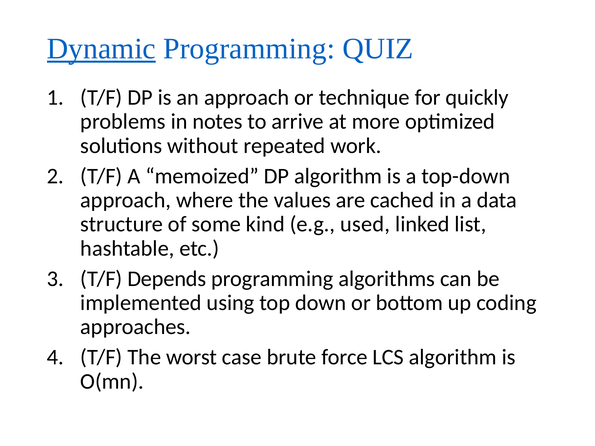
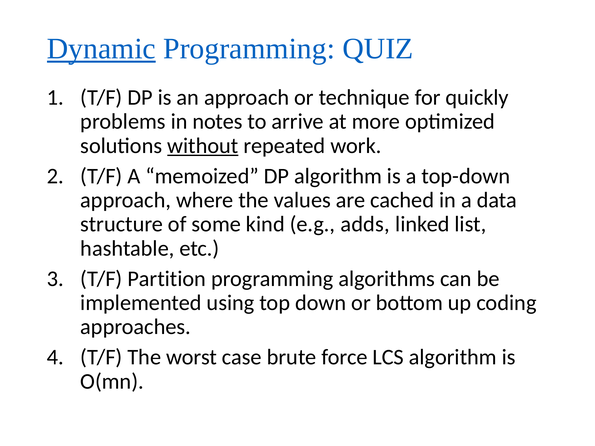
without underline: none -> present (203, 146)
used: used -> adds (365, 224)
Depends: Depends -> Partition (167, 279)
